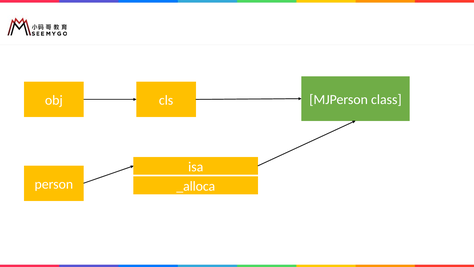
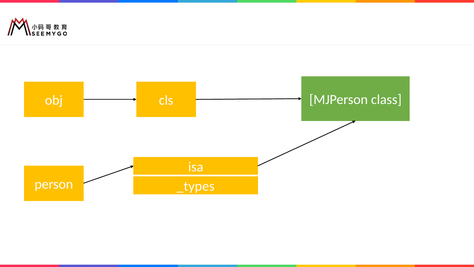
_alloca: _alloca -> _types (196, 186)
